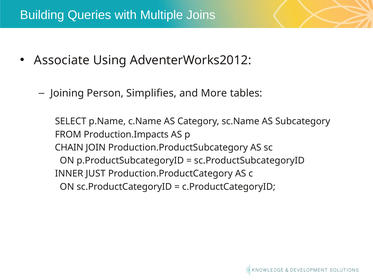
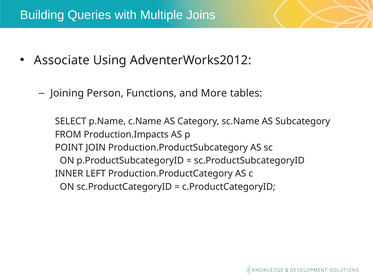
Simplifies: Simplifies -> Functions (151, 93)
CHAIN: CHAIN -> POINT (69, 147)
JUST: JUST -> LEFT (96, 173)
